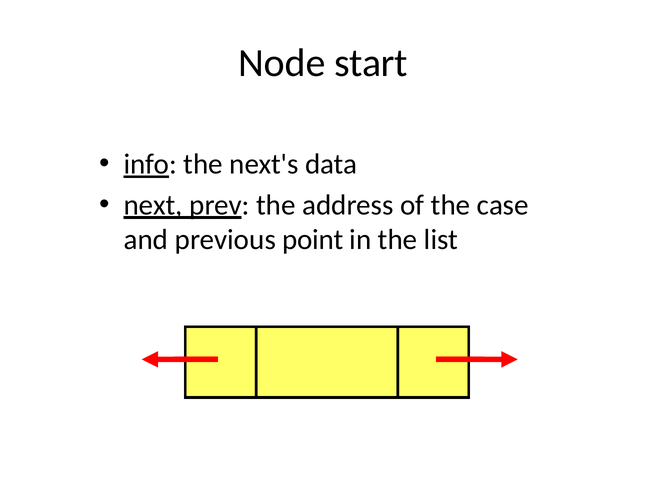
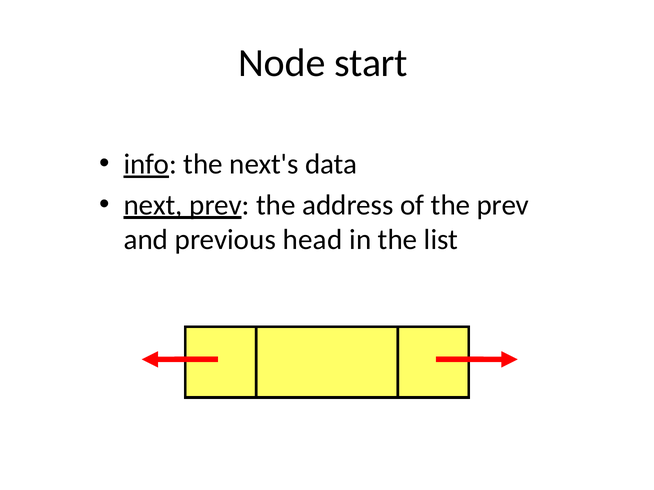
the case: case -> prev (503, 205)
point: point -> head (312, 240)
